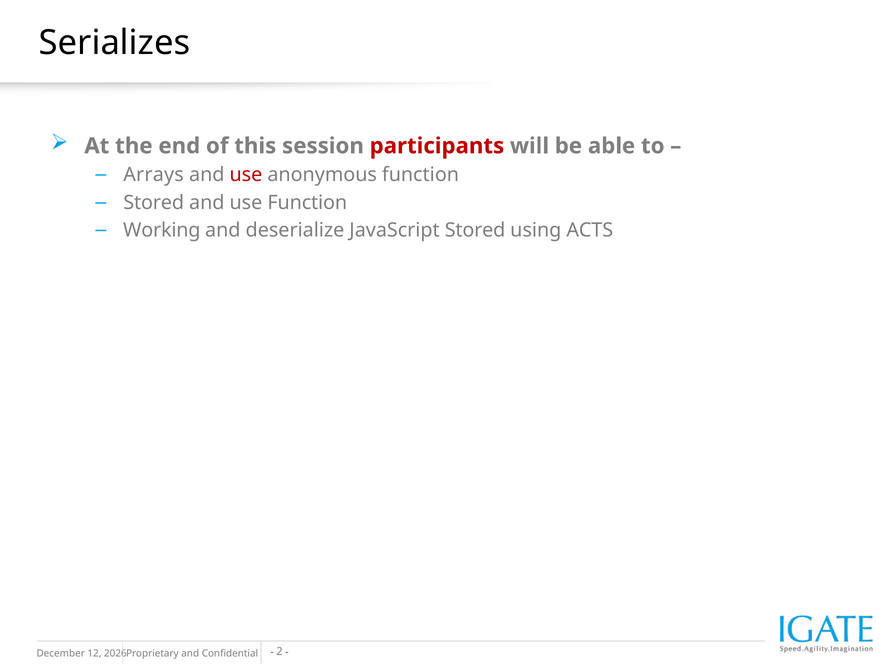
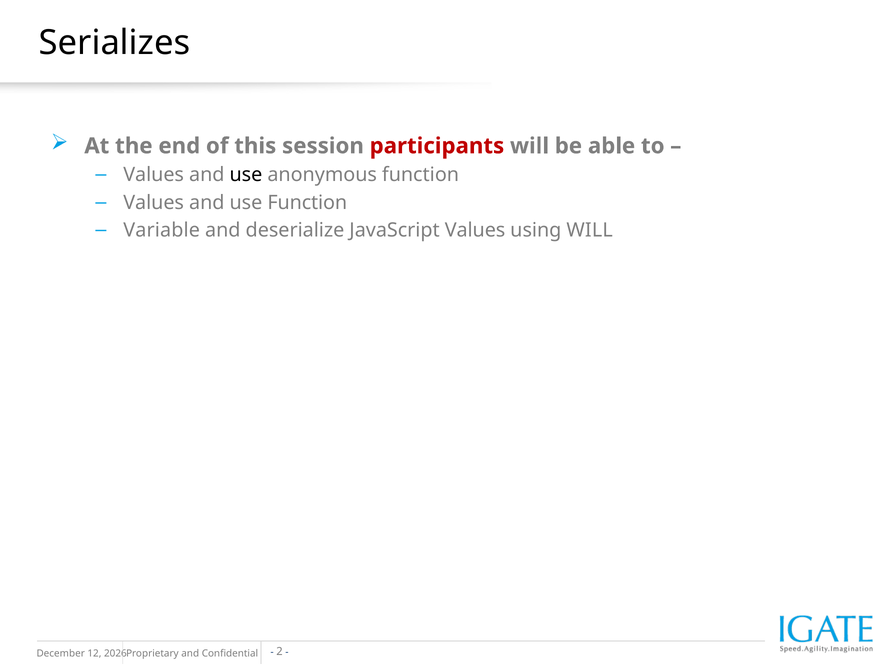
Arrays: Arrays -> Values (154, 175)
use colour: red -> black (246, 175)
Stored: Stored -> Values (154, 203)
Working: Working -> Variable (162, 230)
JavaScript Stored: Stored -> Values (475, 230)
using ACTS: ACTS -> WILL (590, 230)
